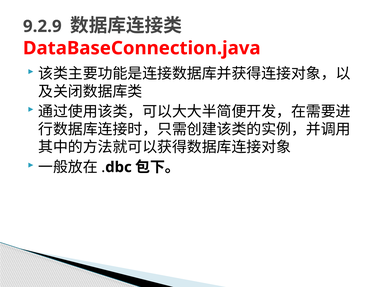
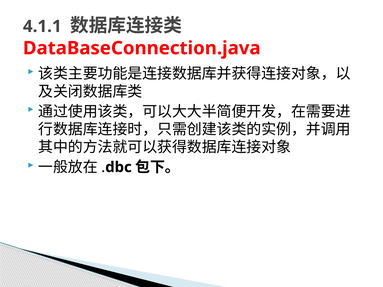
9.2.9: 9.2.9 -> 4.1.1 (42, 26)
